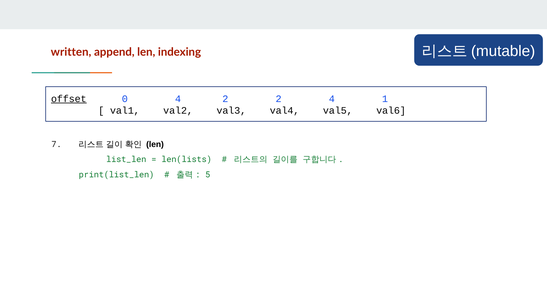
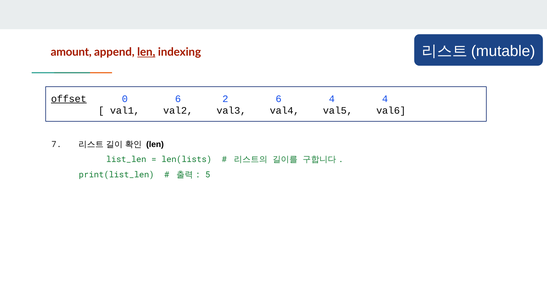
written: written -> amount (71, 52)
len underline: none -> present (146, 52)
0 4: 4 -> 6 (178, 99)
2 2: 2 -> 6 (279, 99)
4 1: 1 -> 4 (385, 99)
